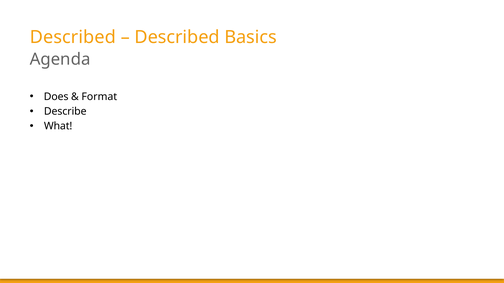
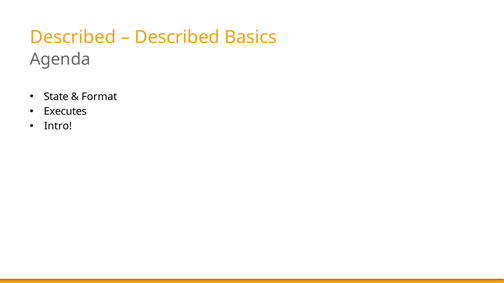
Does: Does -> State (56, 97)
Describe: Describe -> Executes (65, 112)
What: What -> Intro (58, 126)
